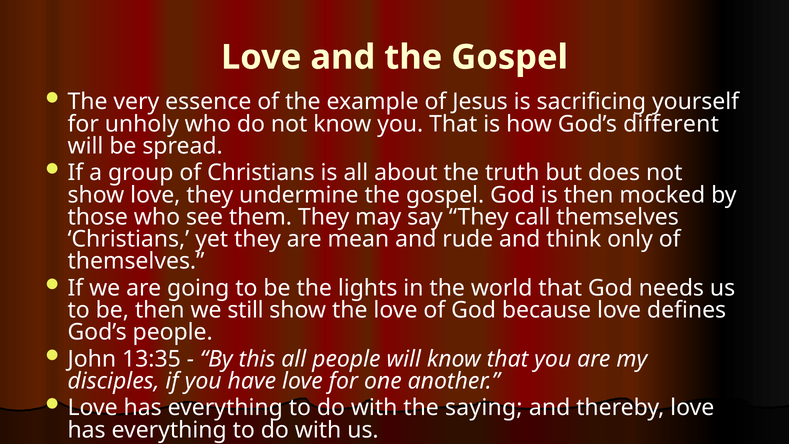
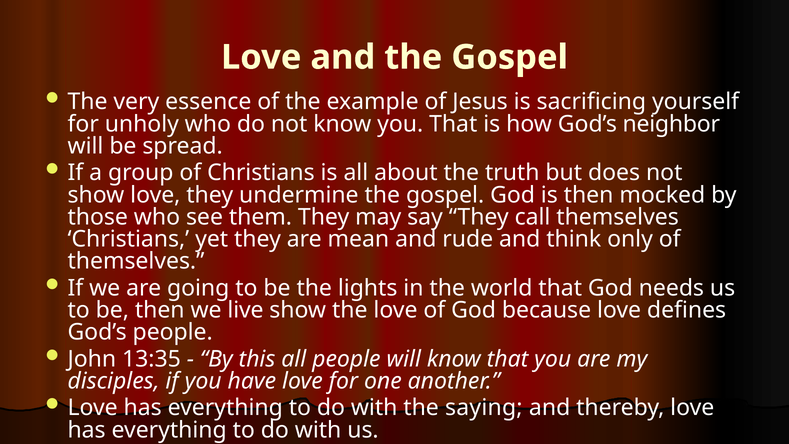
different: different -> neighbor (671, 124)
still: still -> live (246, 310)
